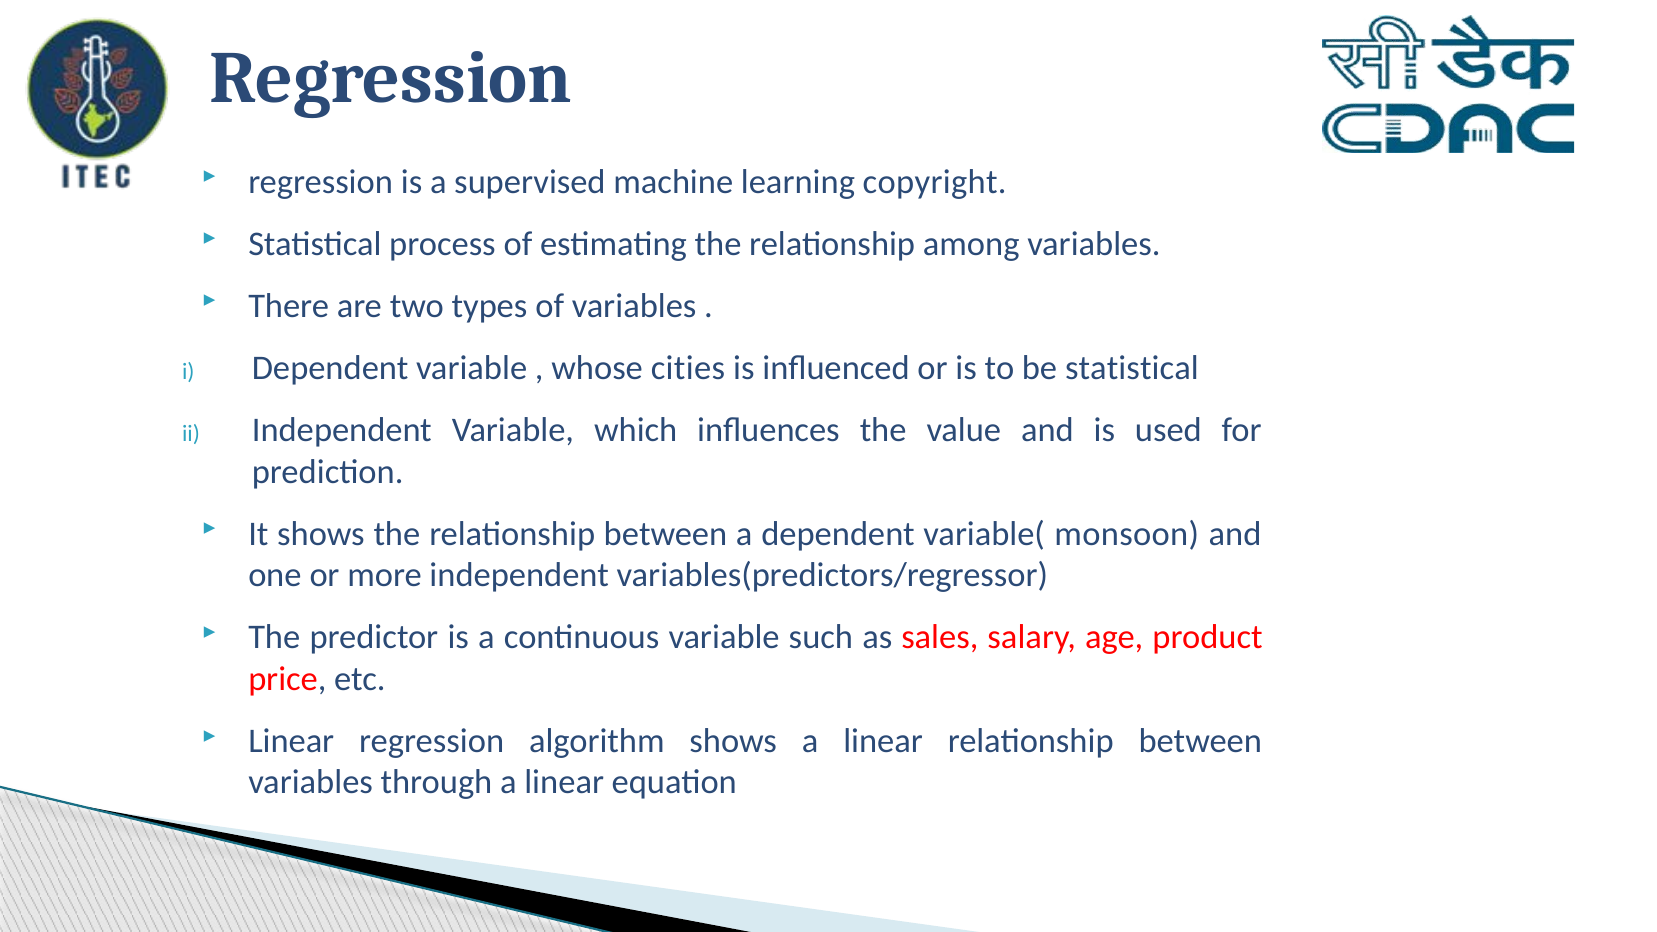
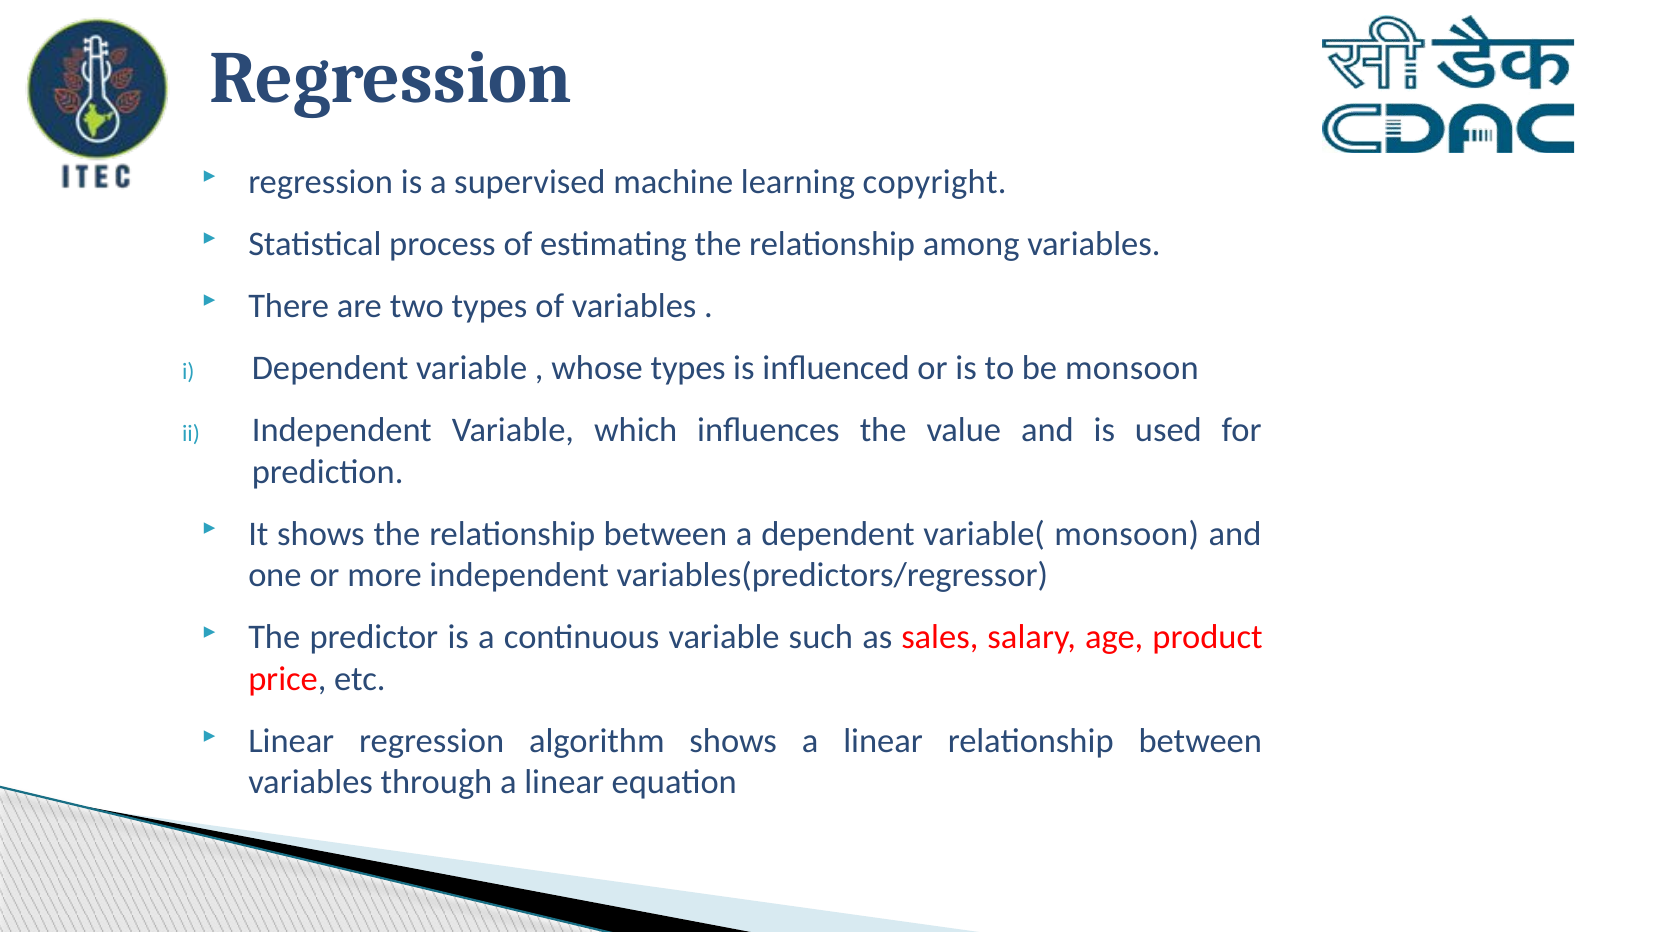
whose cities: cities -> types (688, 368)
be statistical: statistical -> monsoon (1132, 368)
